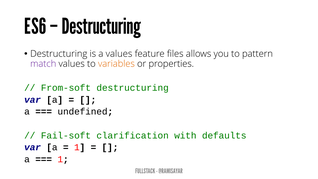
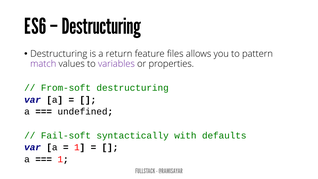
a values: values -> return (119, 54)
variables colour: orange -> purple (116, 64)
clarification: clarification -> syntactically (133, 135)
